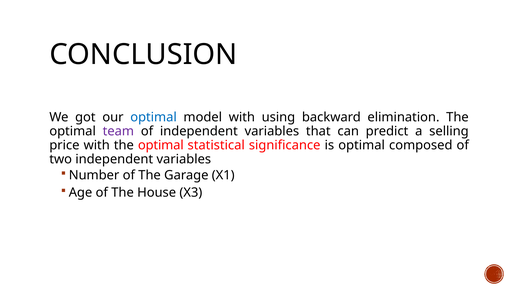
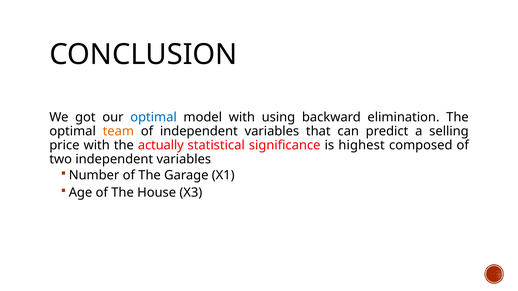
team colour: purple -> orange (118, 131)
with the optimal: optimal -> actually (161, 145)
is optimal: optimal -> highest (362, 145)
